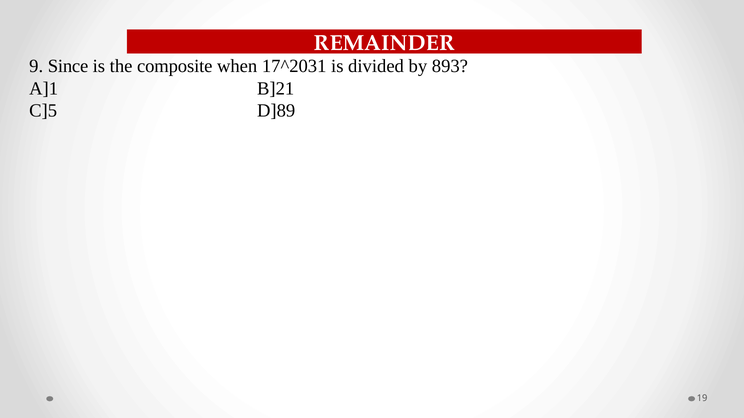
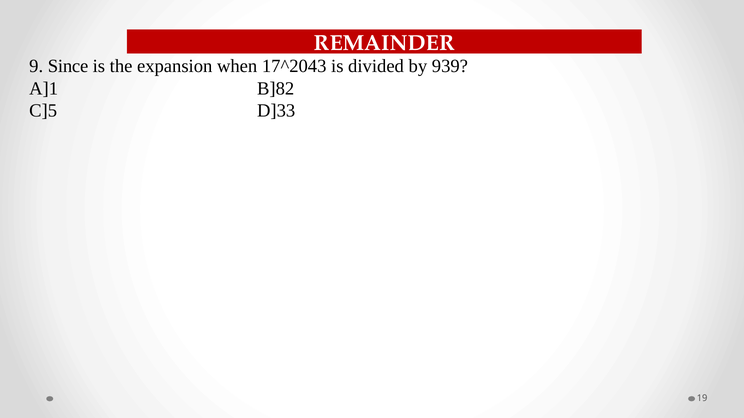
composite: composite -> expansion (175, 66)
17^2031: 17^2031 -> 17^2043 (294, 66)
893: 893 -> 939 (450, 66)
B]21: B]21 -> B]82 (276, 89)
D]89: D]89 -> D]33 (276, 111)
